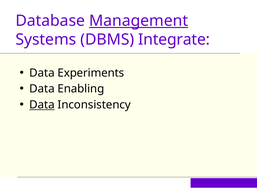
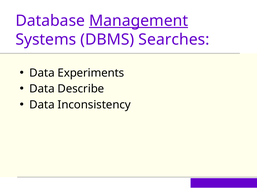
Integrate: Integrate -> Searches (174, 40)
Enabling: Enabling -> Describe (81, 89)
Data underline: present -> none (42, 105)
